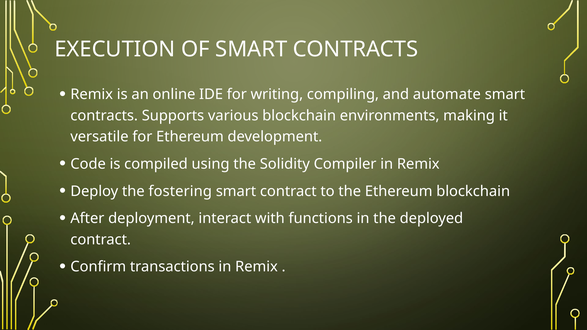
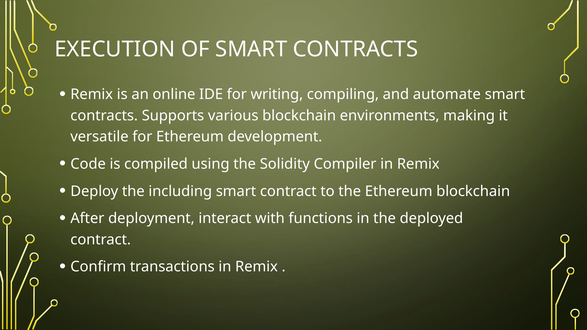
fostering: fostering -> including (180, 191)
